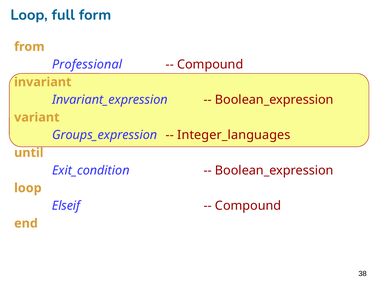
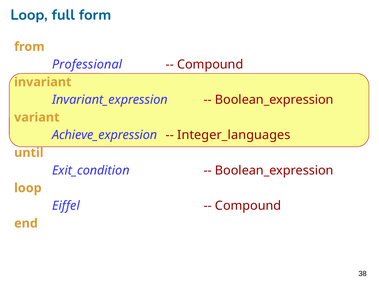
Groups_expression: Groups_expression -> Achieve_expression (105, 135)
Elseif: Elseif -> Eiffel (66, 206)
